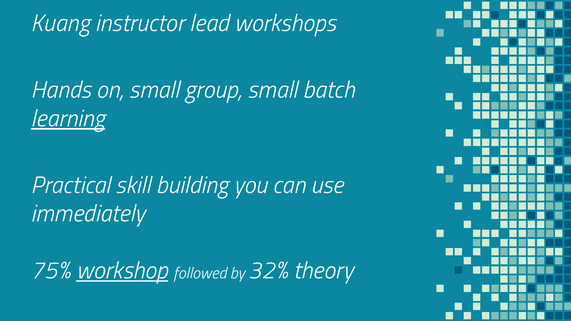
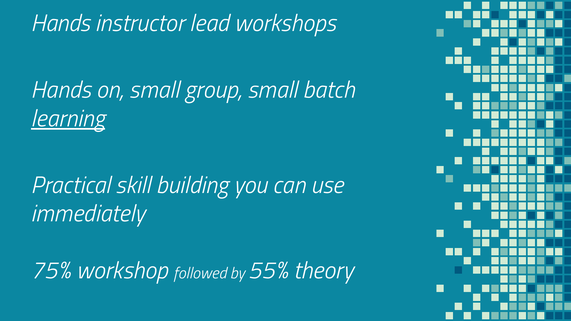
Kuang: Kuang -> Hands (60, 23)
workshop underline: present -> none (122, 271)
32%: 32% -> 55% (268, 271)
